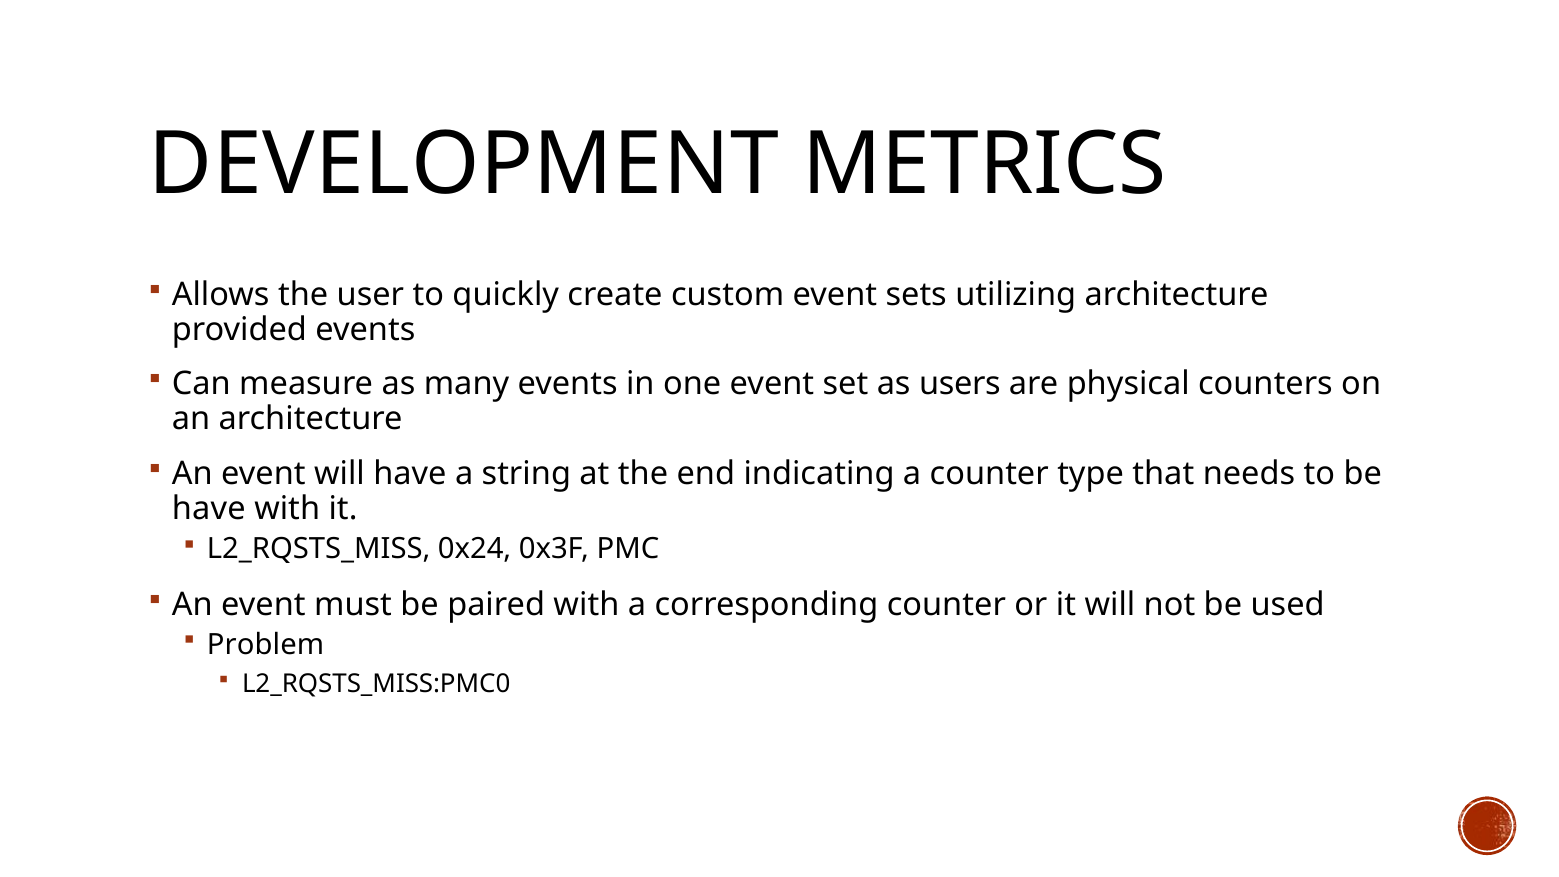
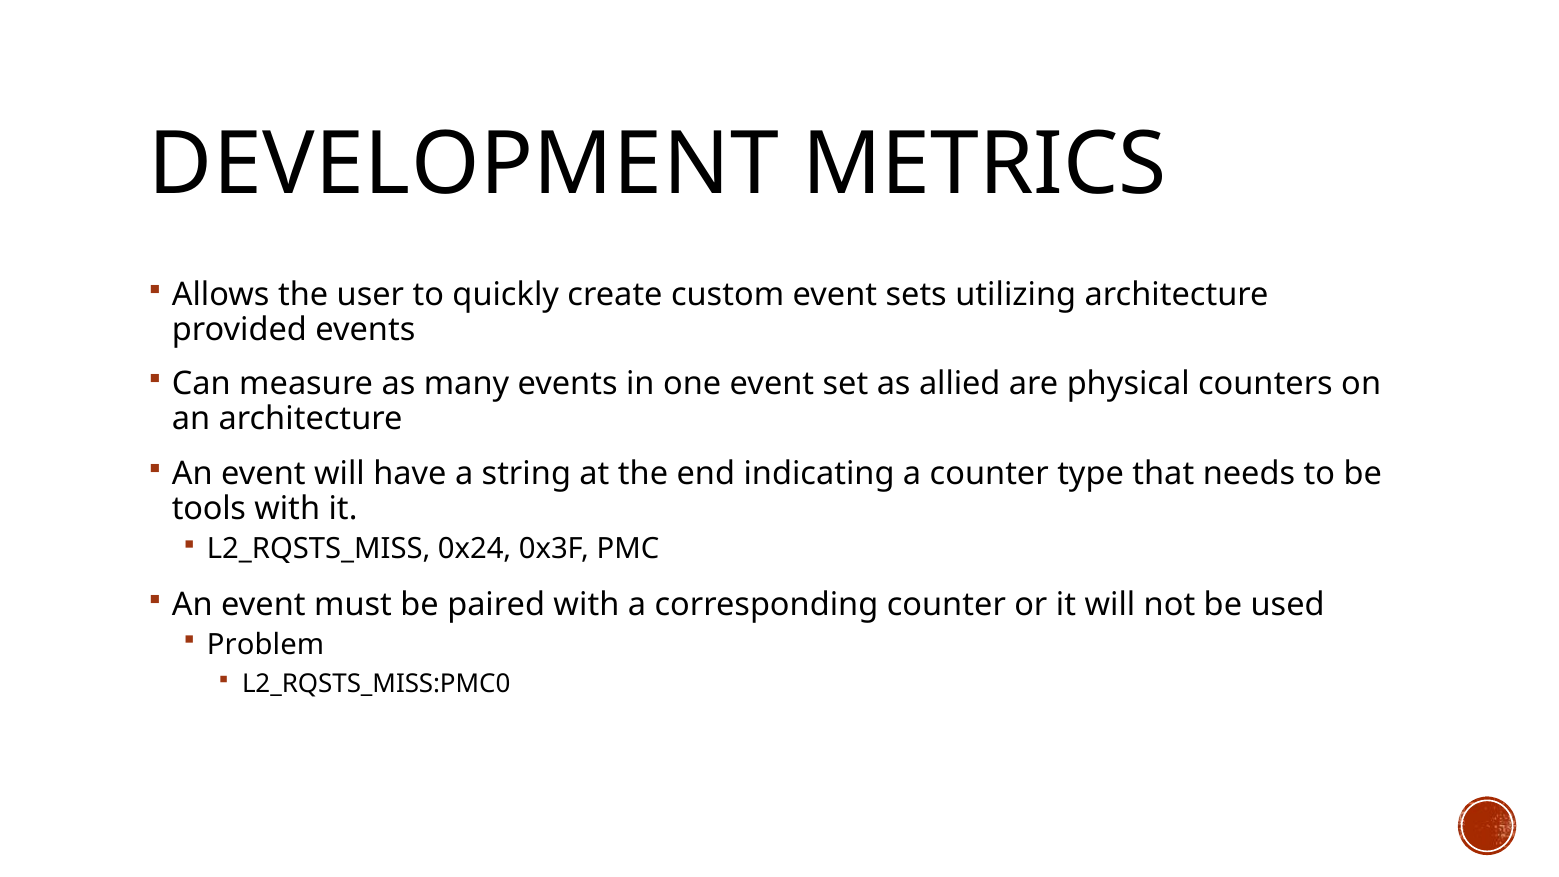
users: users -> allied (960, 384)
have: have -> tools (209, 509)
